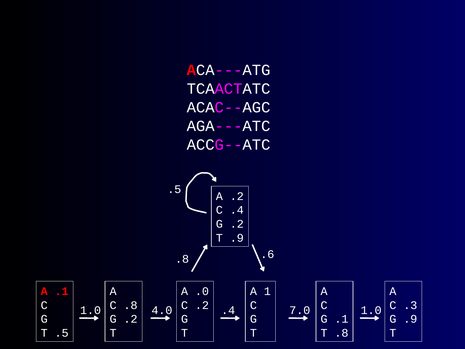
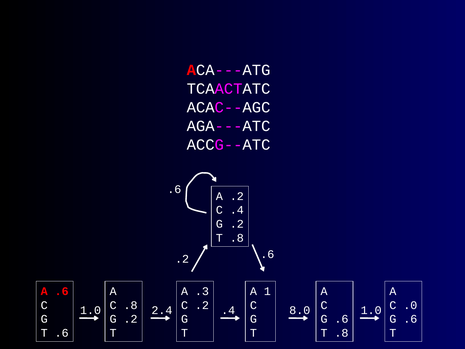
.5: .5 -> .6 (174, 189)
.9: .9 -> .8 (237, 238)
.8: .8 -> .2 (182, 259)
A .1: .1 -> .6 (62, 291)
.0: .0 -> .3 (202, 291)
.3: .3 -> .0 (410, 305)
4.0: 4.0 -> 2.4 (162, 310)
7.0: 7.0 -> 8.0 (300, 310)
.1: .1 -> .6 (341, 319)
.9: .9 -> .6 (410, 319)
T .5: .5 -> .6 (62, 333)
